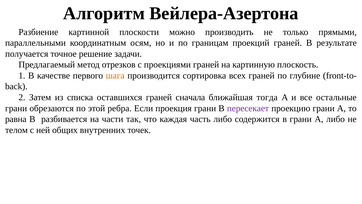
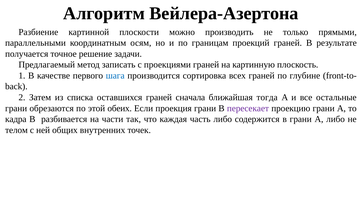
отрезков: отрезков -> записать (119, 65)
шага colour: orange -> blue (115, 75)
ребра: ребра -> обеих (120, 108)
равна: равна -> кадра (16, 119)
